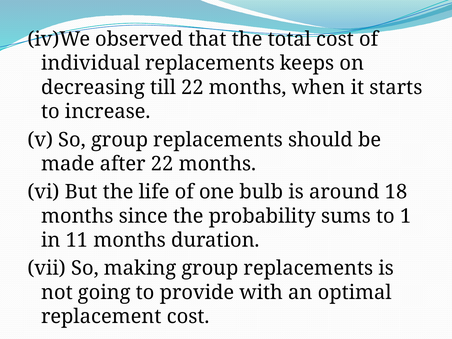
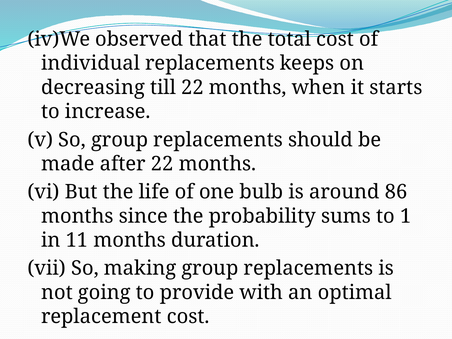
18: 18 -> 86 (396, 192)
